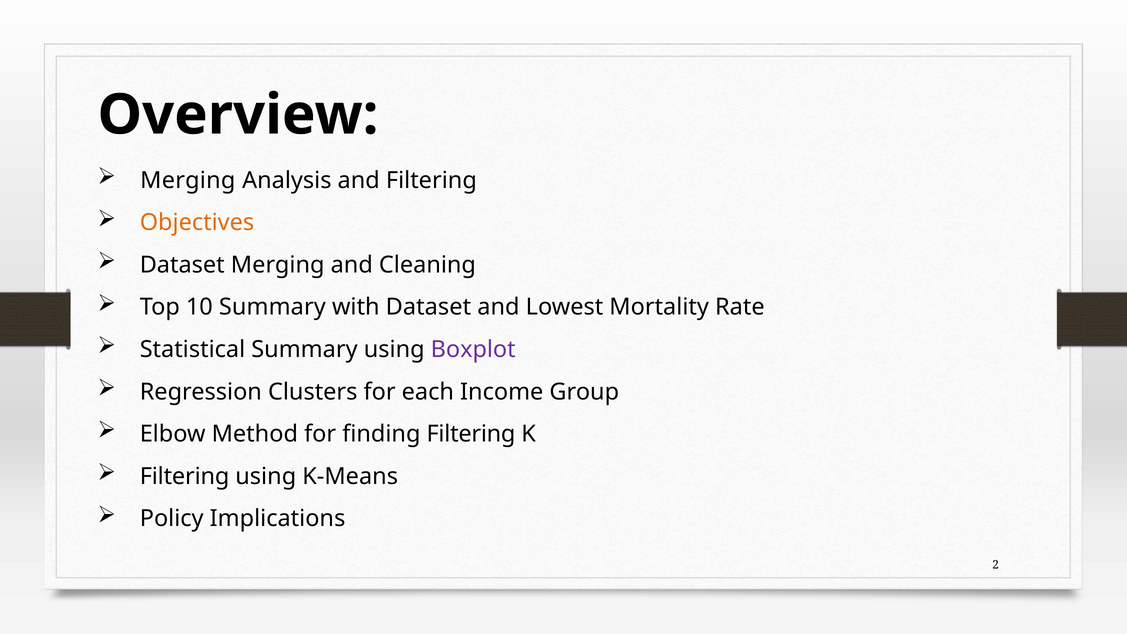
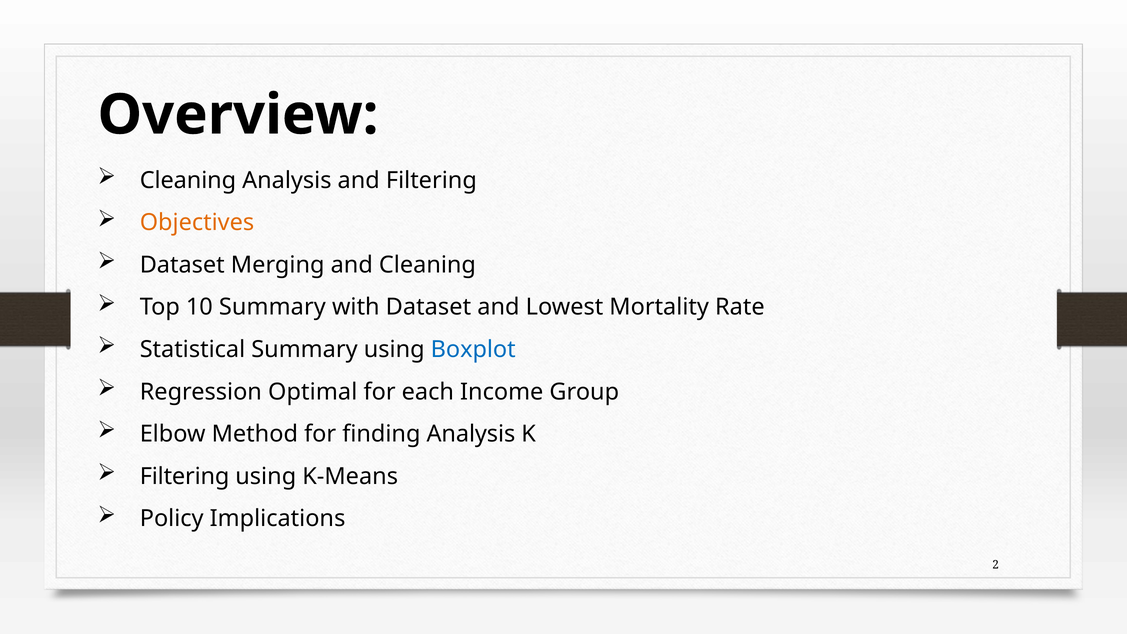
Merging: Merging -> Cleaning (188, 180)
Boxplot colour: purple -> blue (473, 349)
Clusters: Clusters -> Optimal (313, 392)
finding Filtering: Filtering -> Analysis (471, 434)
